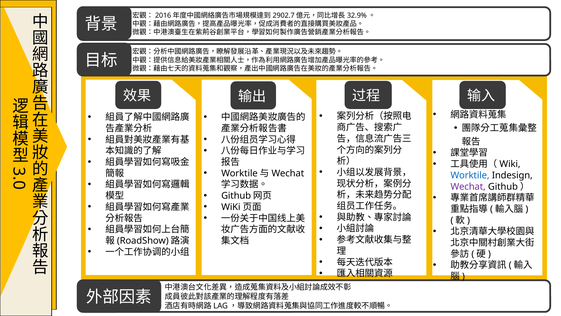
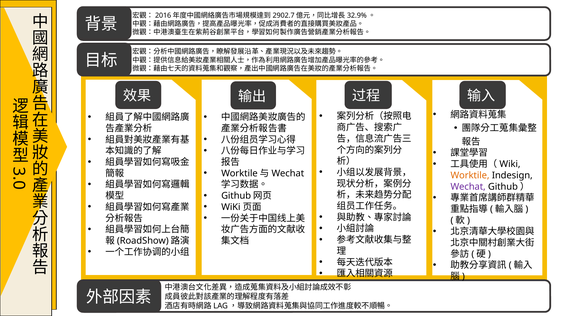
Worktile colour: blue -> orange (470, 175)
